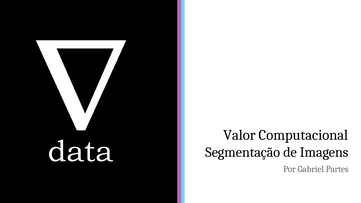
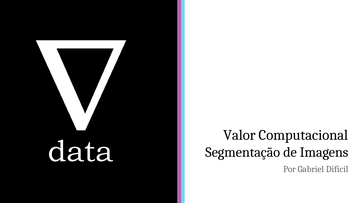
Partes: Partes -> Difícil (337, 169)
